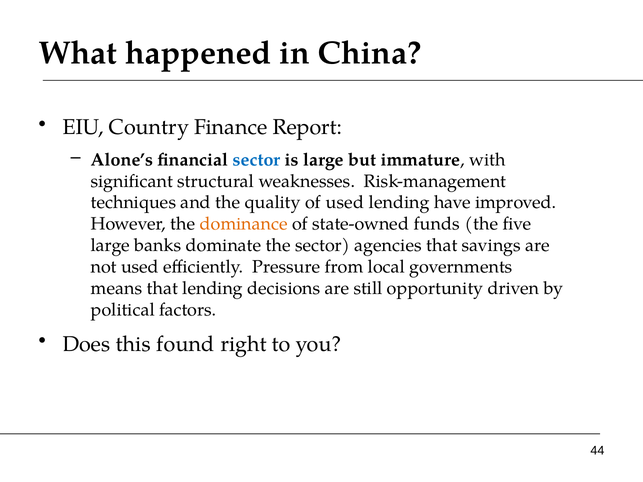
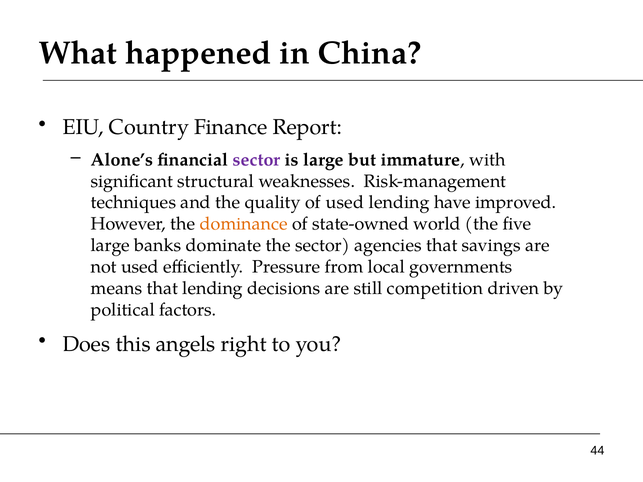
sector colour: blue -> purple (257, 160)
funds: funds -> world (437, 224)
opportunity: opportunity -> competition (435, 288)
found: found -> angels (186, 344)
